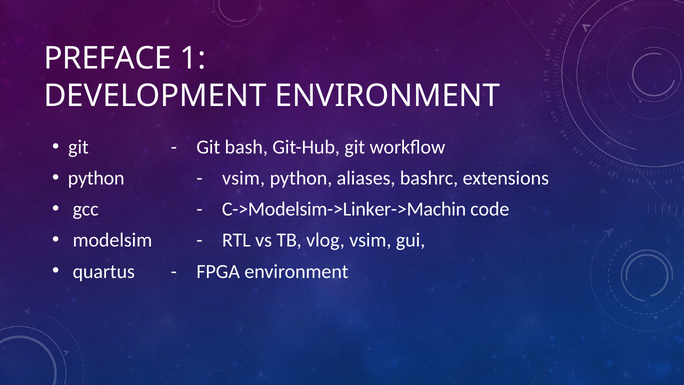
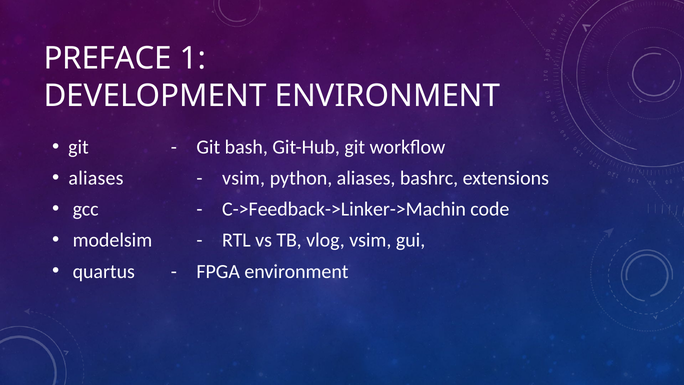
python: python -> aliases (96, 178)
C->Modelsim->Linker->Machin: C->Modelsim->Linker->Machin -> C->Feedback->Linker->Machin (344, 209)
